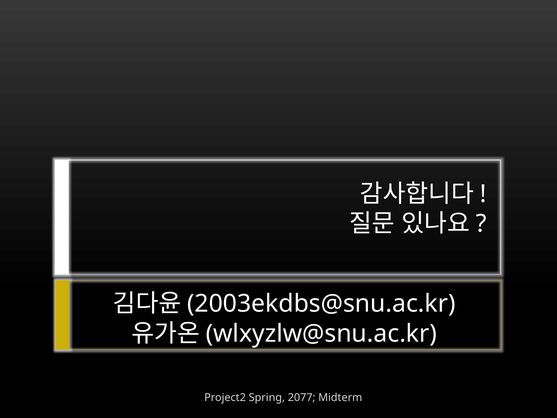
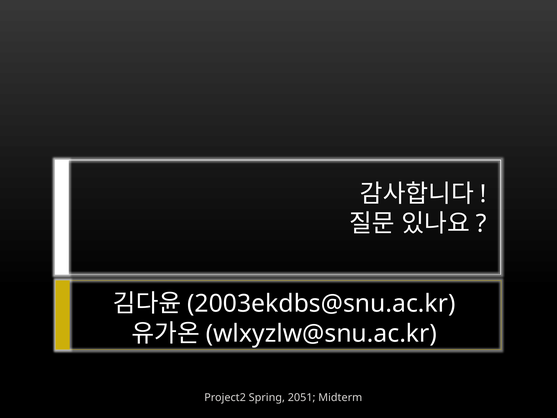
2077: 2077 -> 2051 (302, 397)
